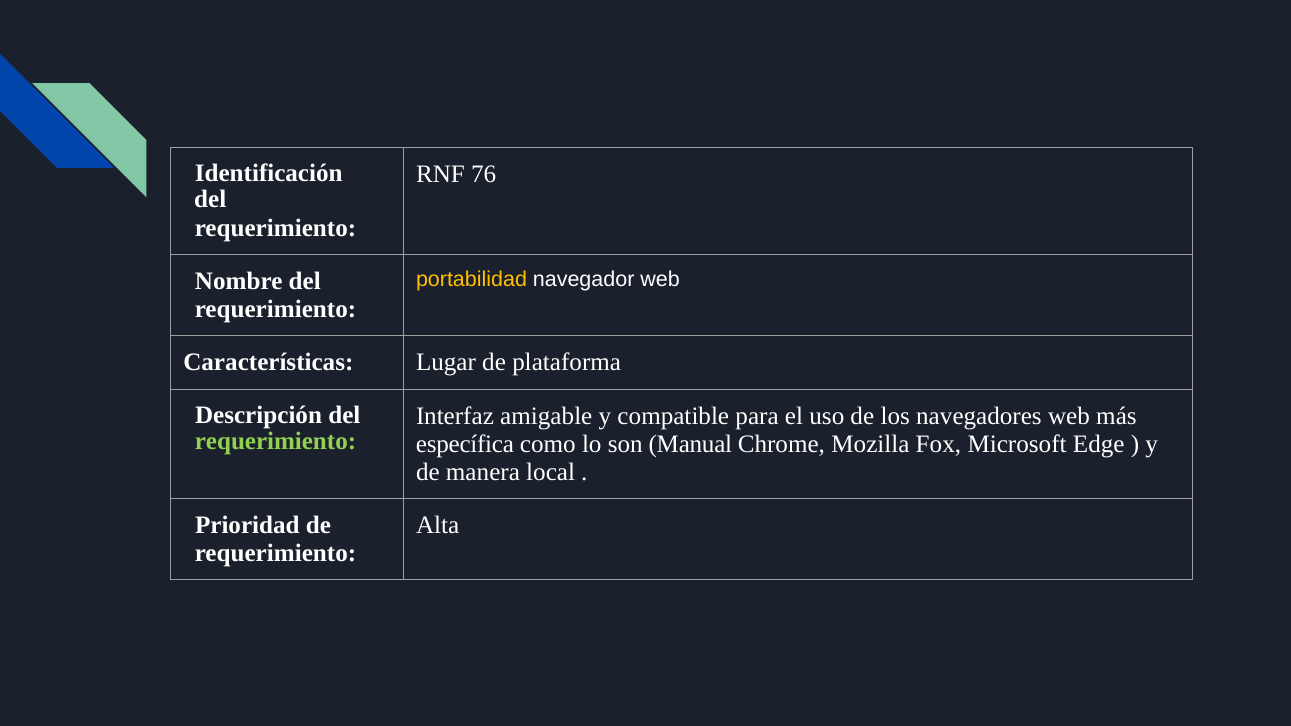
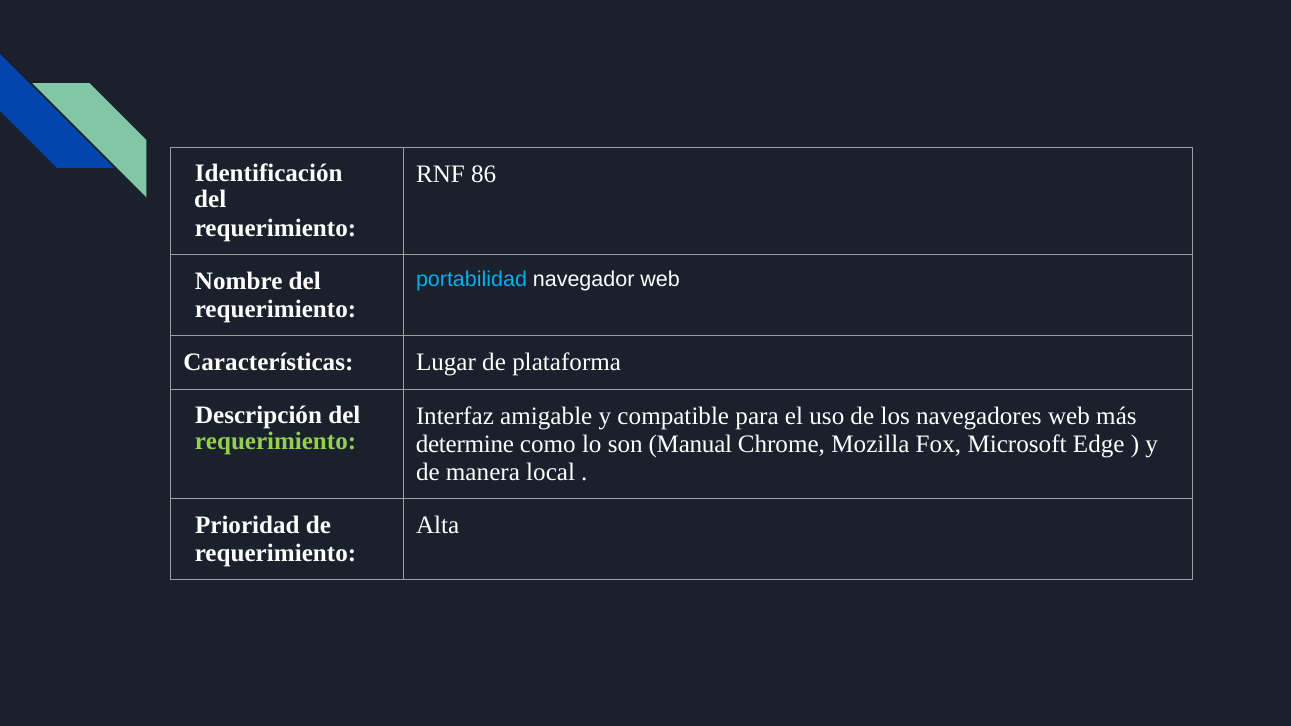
76: 76 -> 86 (484, 175)
portabilidad colour: yellow -> light blue (472, 280)
específica: específica -> determine (465, 444)
